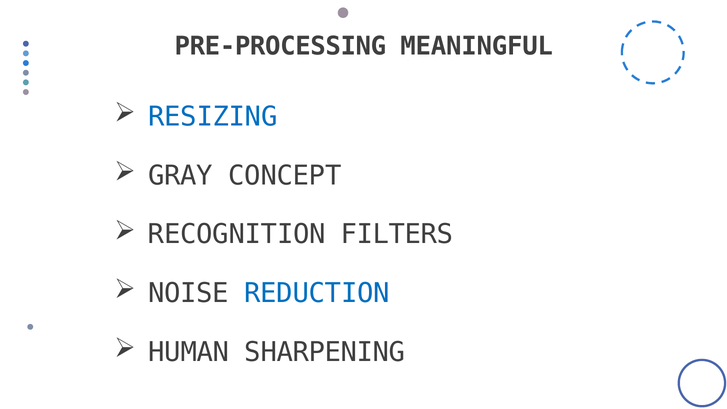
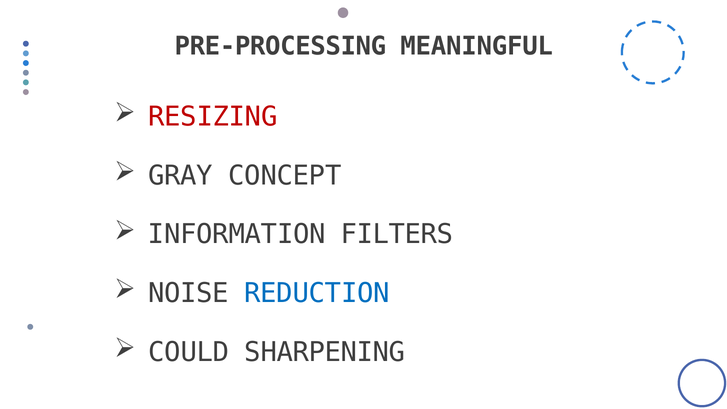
RESIZING colour: blue -> red (213, 117)
RECOGNITION: RECOGNITION -> INFORMATION (237, 234)
HUMAN: HUMAN -> COULD (189, 352)
